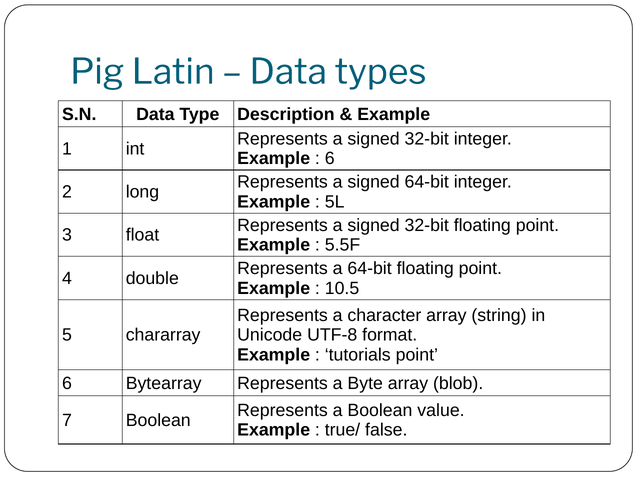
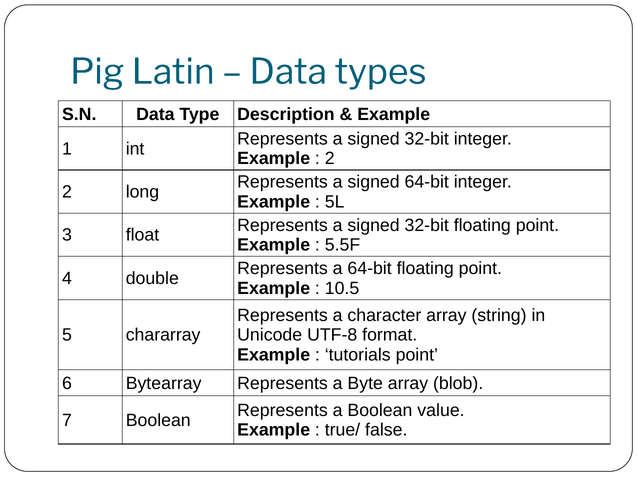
6: 6 -> 2 (330, 159)
